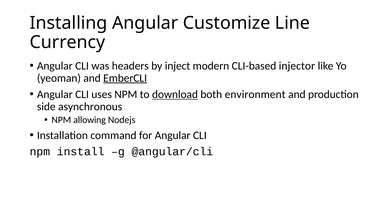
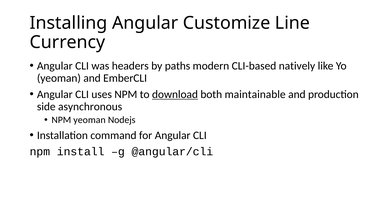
inject: inject -> paths (178, 66)
injector: injector -> natively (297, 66)
EmberCLI underline: present -> none (125, 78)
environment: environment -> maintainable (255, 94)
NPM allowing: allowing -> yeoman (89, 120)
